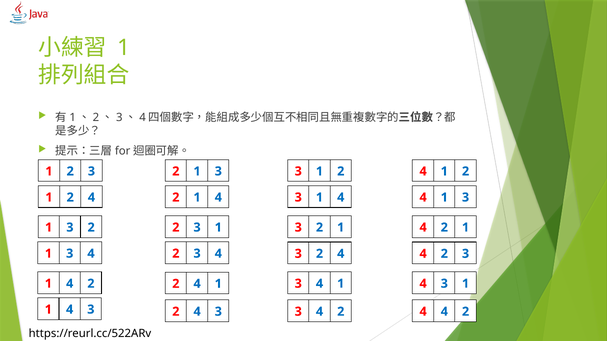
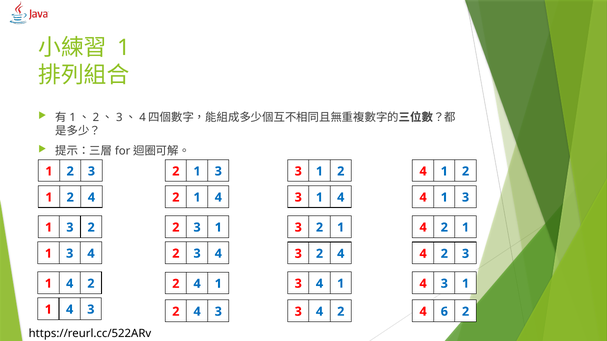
4 4: 4 -> 6 (444, 312)
